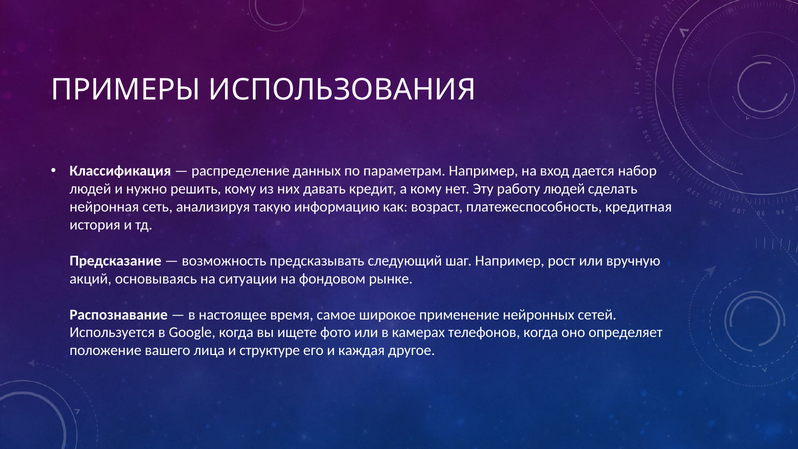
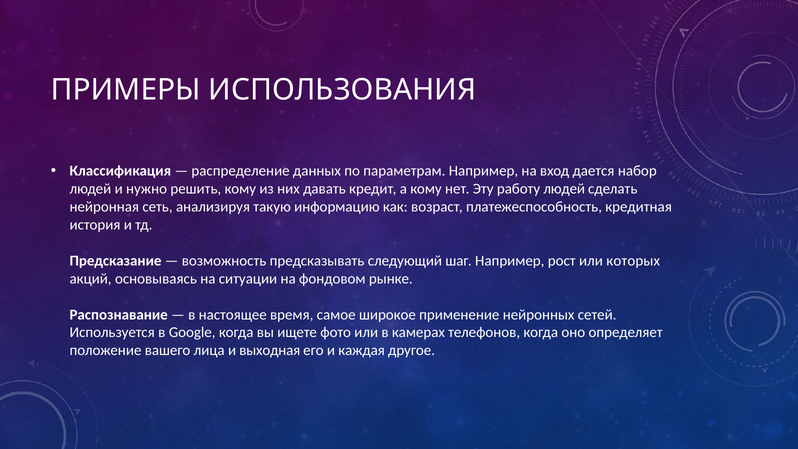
вручную: вручную -> которых (633, 261)
структуре: структуре -> выходная (270, 350)
